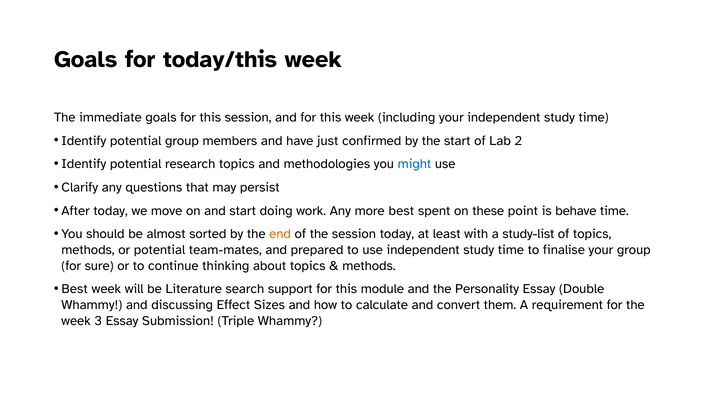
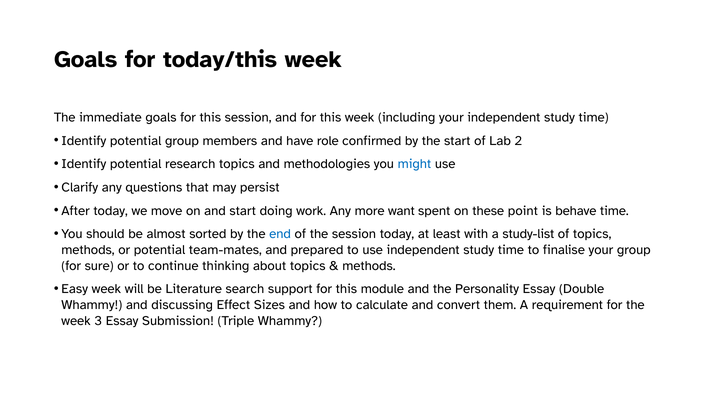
just: just -> role (328, 141)
more best: best -> want (401, 210)
end colour: orange -> blue (280, 234)
Best: Best -> Easy (75, 289)
